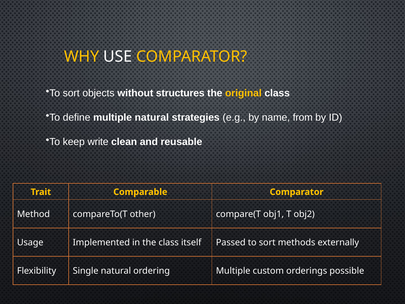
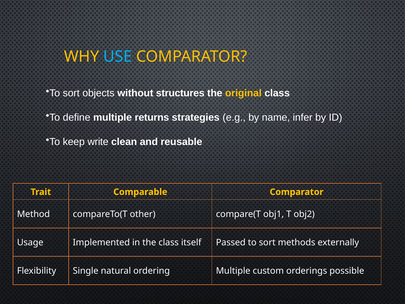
USE colour: white -> light blue (118, 57)
multiple natural: natural -> returns (152, 117)
from: from -> infer (303, 117)
